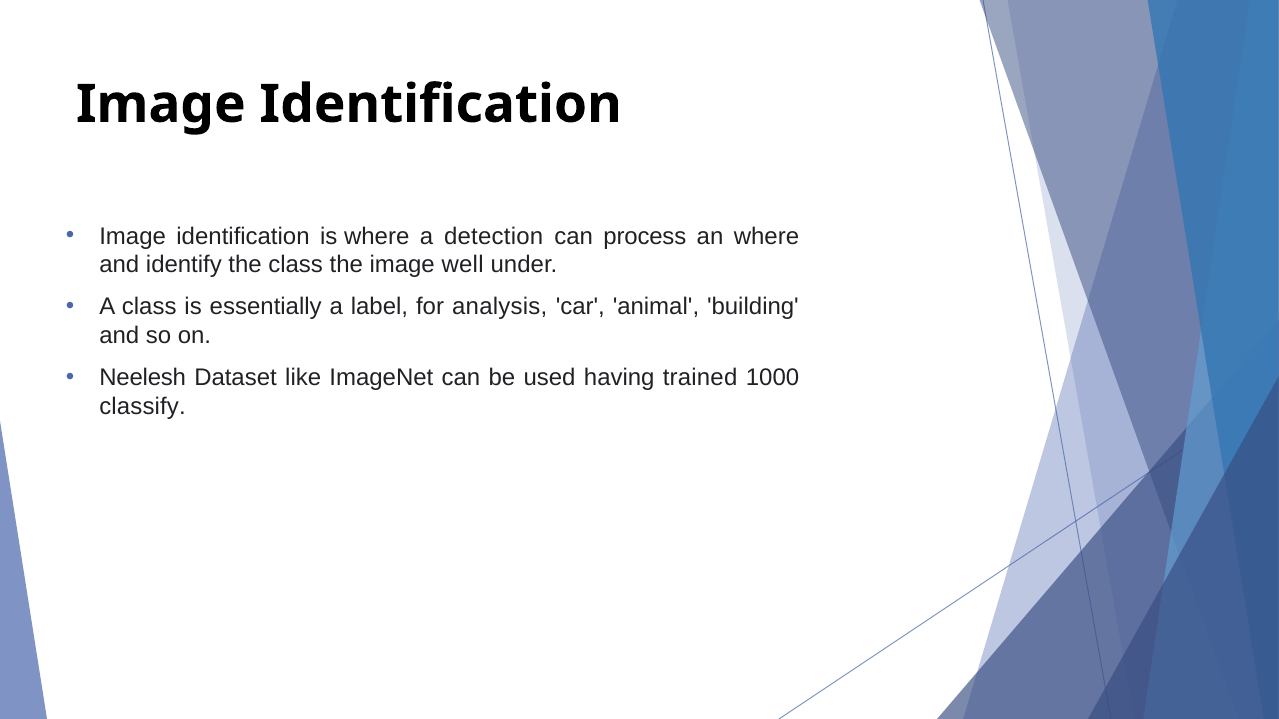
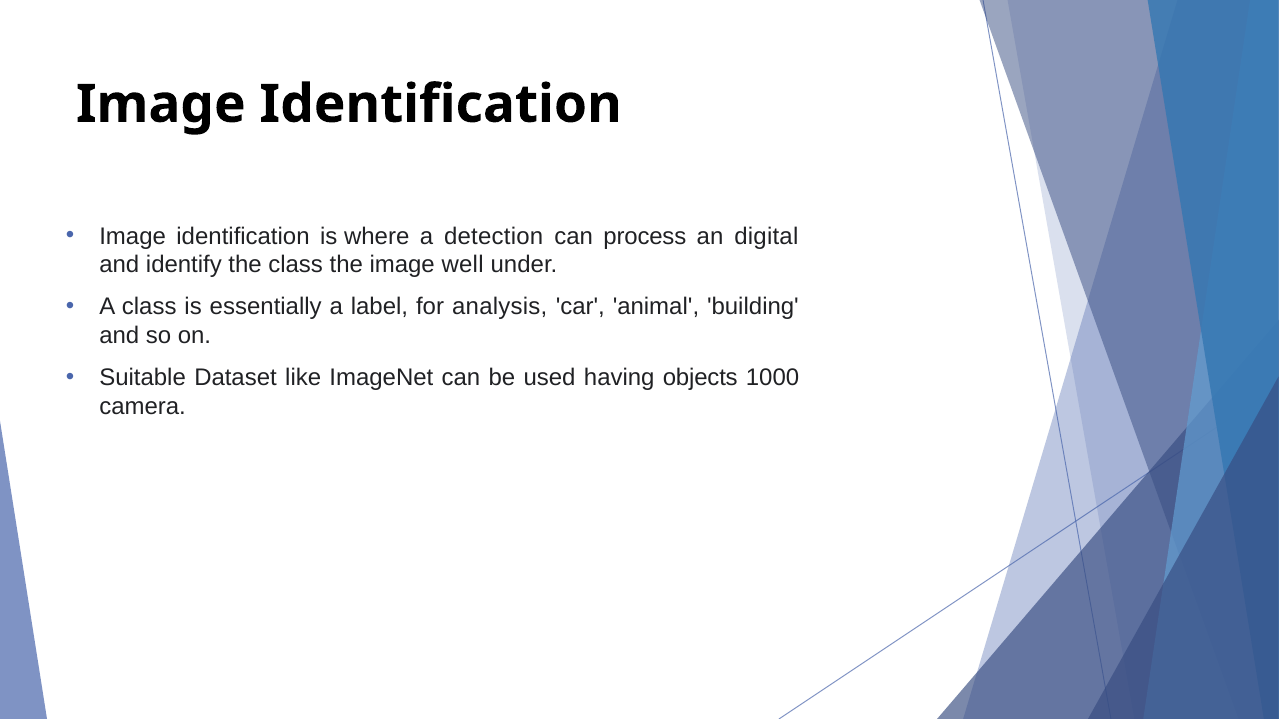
an where: where -> digital (766, 236)
Neelesh: Neelesh -> Suitable (143, 378)
trained: trained -> objects (700, 378)
classify: classify -> camera (143, 407)
